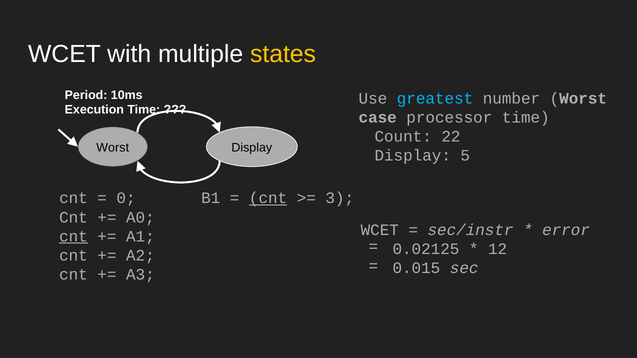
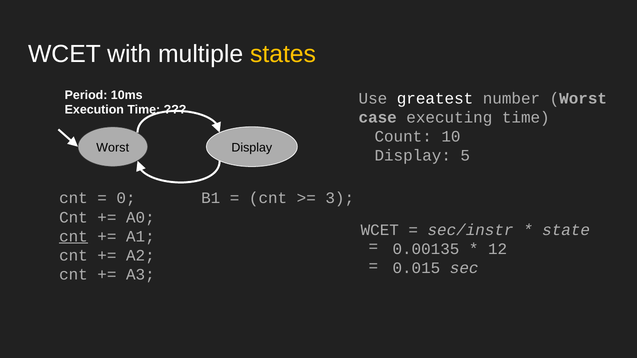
greatest colour: light blue -> white (435, 98)
processor: processor -> executing (449, 118)
22: 22 -> 10 (451, 137)
cnt underline: present -> none (268, 198)
error: error -> state (566, 230)
0.02125: 0.02125 -> 0.00135 (426, 249)
